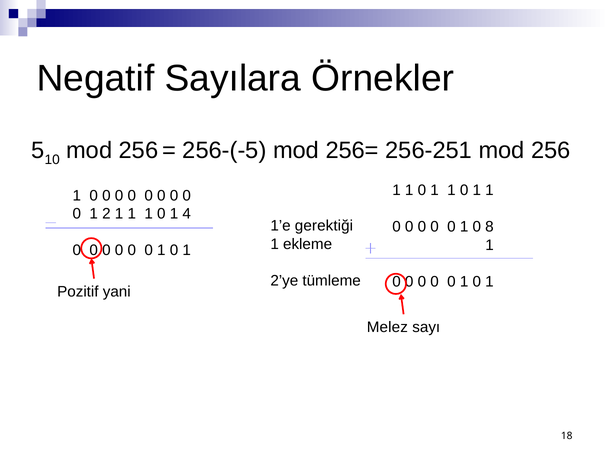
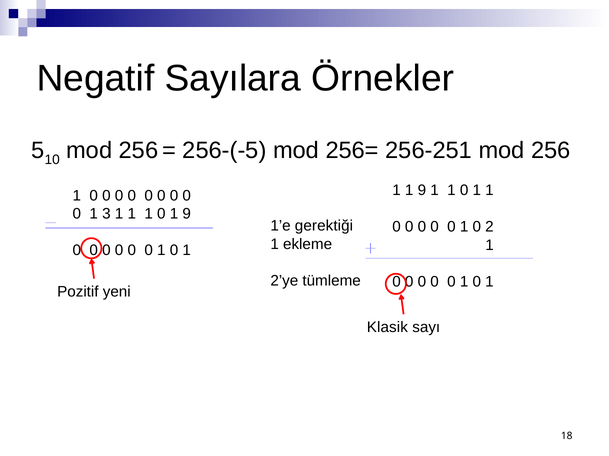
0: 0 -> 9 (422, 191)
2: 2 -> 3 (106, 214)
0 1 4: 4 -> 9 (187, 214)
8: 8 -> 2 (489, 227)
yani: yani -> yeni (117, 292)
Melez: Melez -> Klasik (387, 328)
